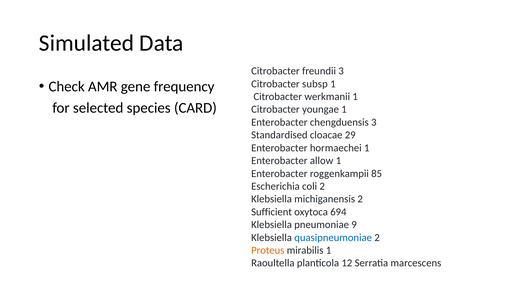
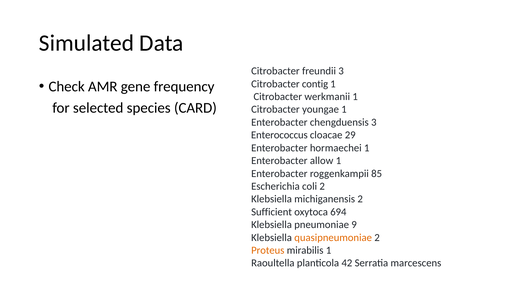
subsp: subsp -> contig (315, 84)
Standardised: Standardised -> Enterococcus (279, 135)
quasipneumoniae colour: blue -> orange (333, 237)
12: 12 -> 42 (347, 263)
